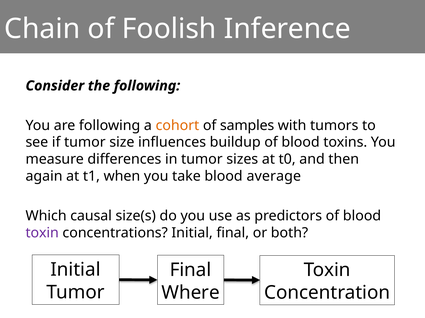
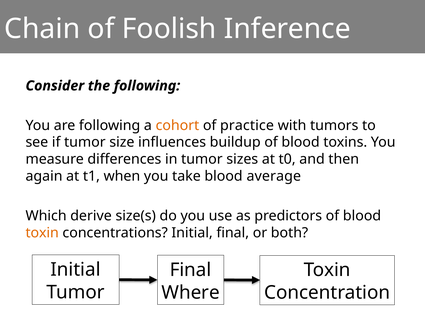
samples: samples -> practice (247, 126)
causal: causal -> derive (91, 216)
toxin colour: purple -> orange (42, 233)
